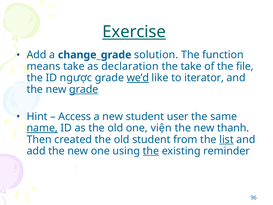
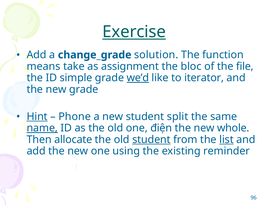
declaration: declaration -> assignment (130, 66)
the take: take -> bloc (191, 66)
ngược: ngược -> simple (76, 78)
grade underline: present -> none (84, 89)
Hint underline: none -> present (37, 116)
Access: Access -> Phone (75, 116)
user: user -> split (178, 116)
viện: viện -> điện (161, 128)
thanh: thanh -> whole (233, 128)
created: created -> allocate (73, 139)
student underline: none -> present (151, 139)
the underline: present -> none (151, 151)
